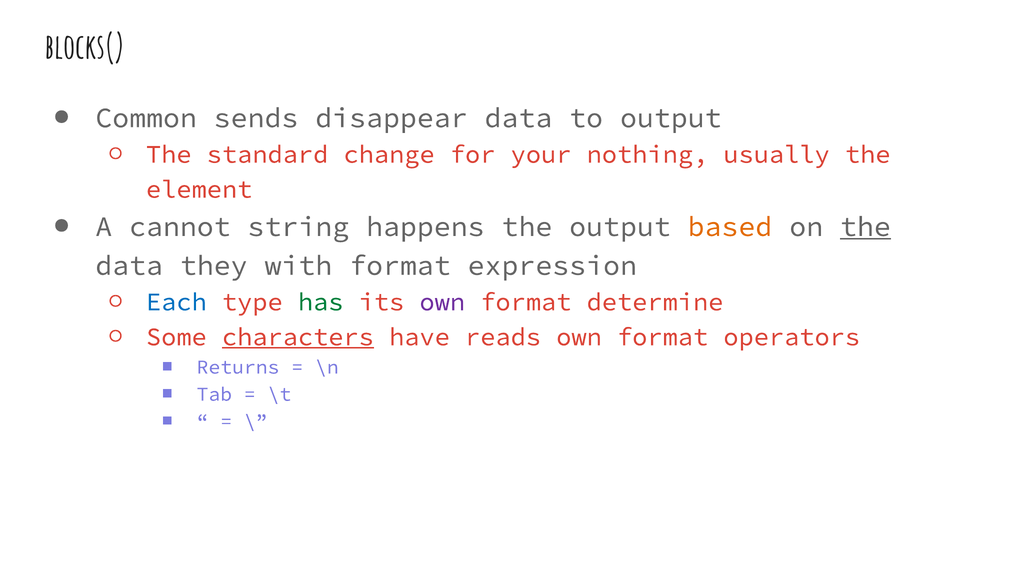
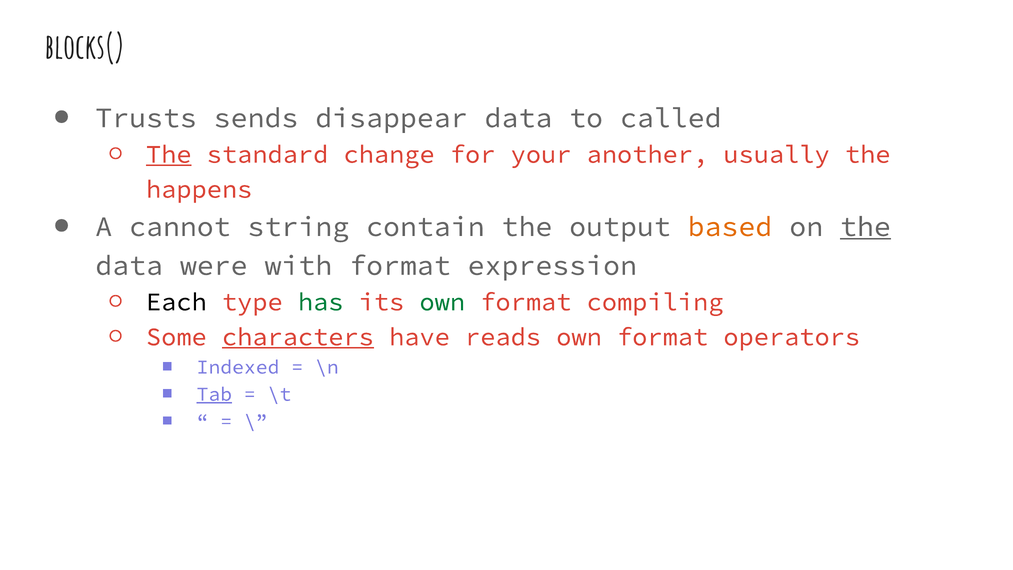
Common: Common -> Trusts (146, 118)
to output: output -> called (671, 118)
The underline: none -> present (169, 154)
nothing: nothing -> another (647, 154)
element: element -> happens (199, 189)
happens: happens -> contain (425, 227)
they: they -> were (214, 265)
Each colour: blue -> black (176, 302)
own colour: purple -> green (442, 302)
determine: determine -> compiling (655, 302)
Returns: Returns -> Indexed (238, 367)
Tab underline: none -> present (214, 394)
